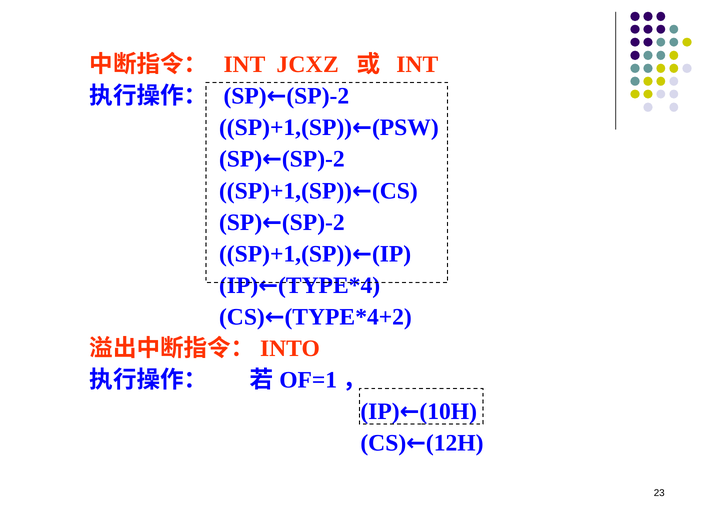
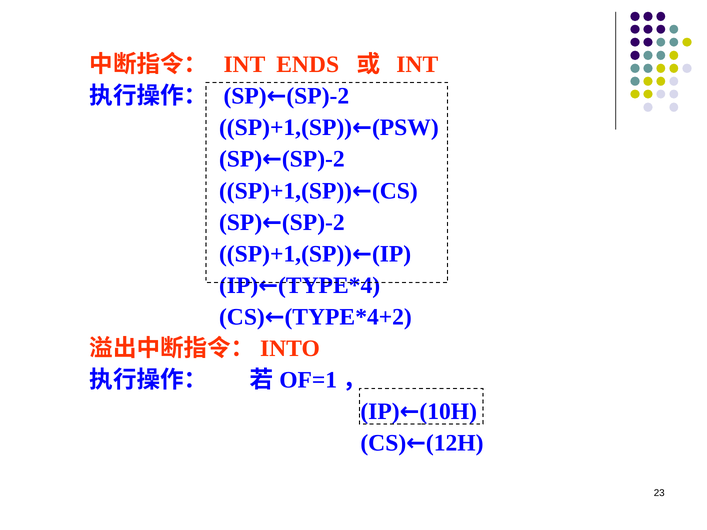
JCXZ: JCXZ -> ENDS (308, 65)
